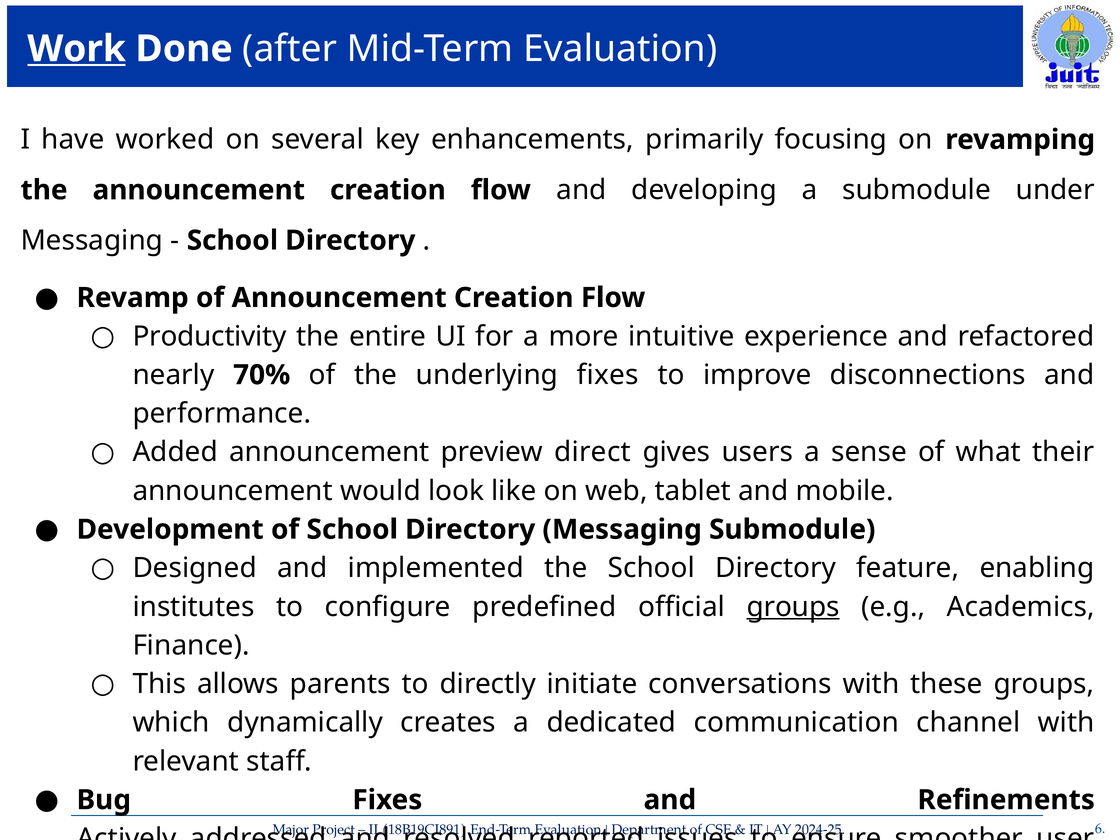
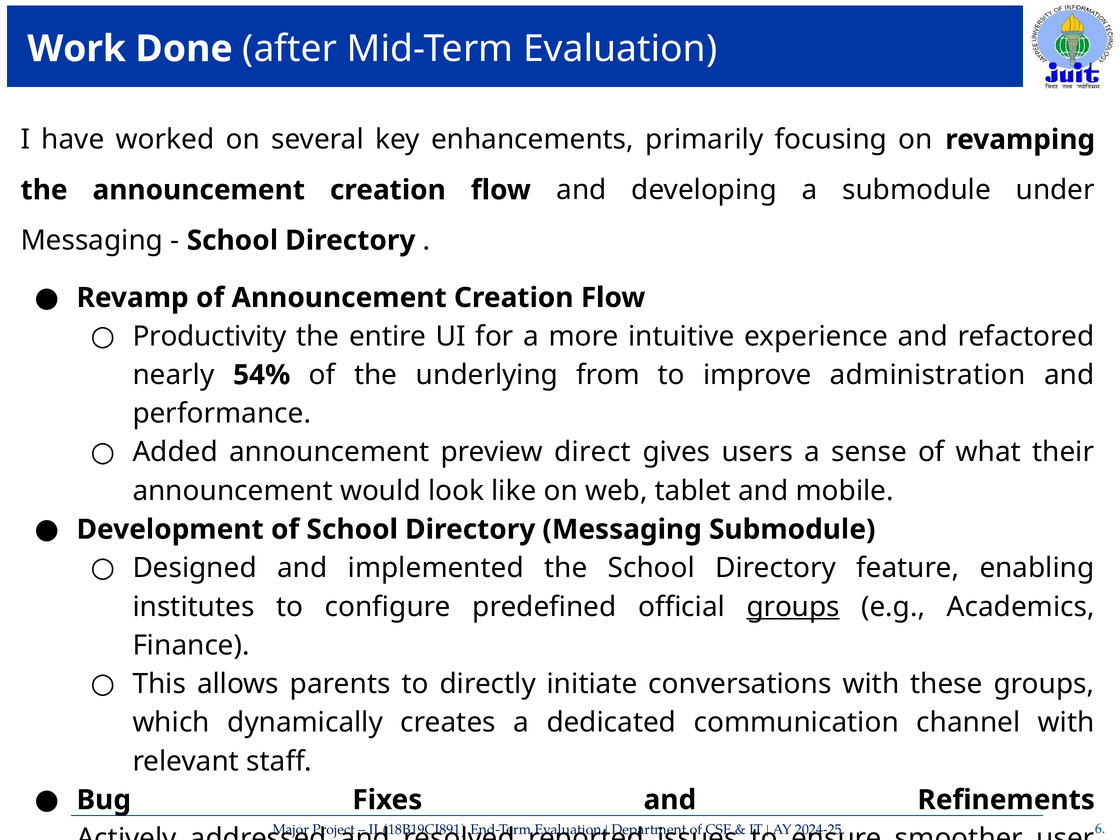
Work underline: present -> none (77, 49)
70%: 70% -> 54% (262, 375)
underlying fixes: fixes -> from (608, 375)
disconnections: disconnections -> administration (928, 375)
